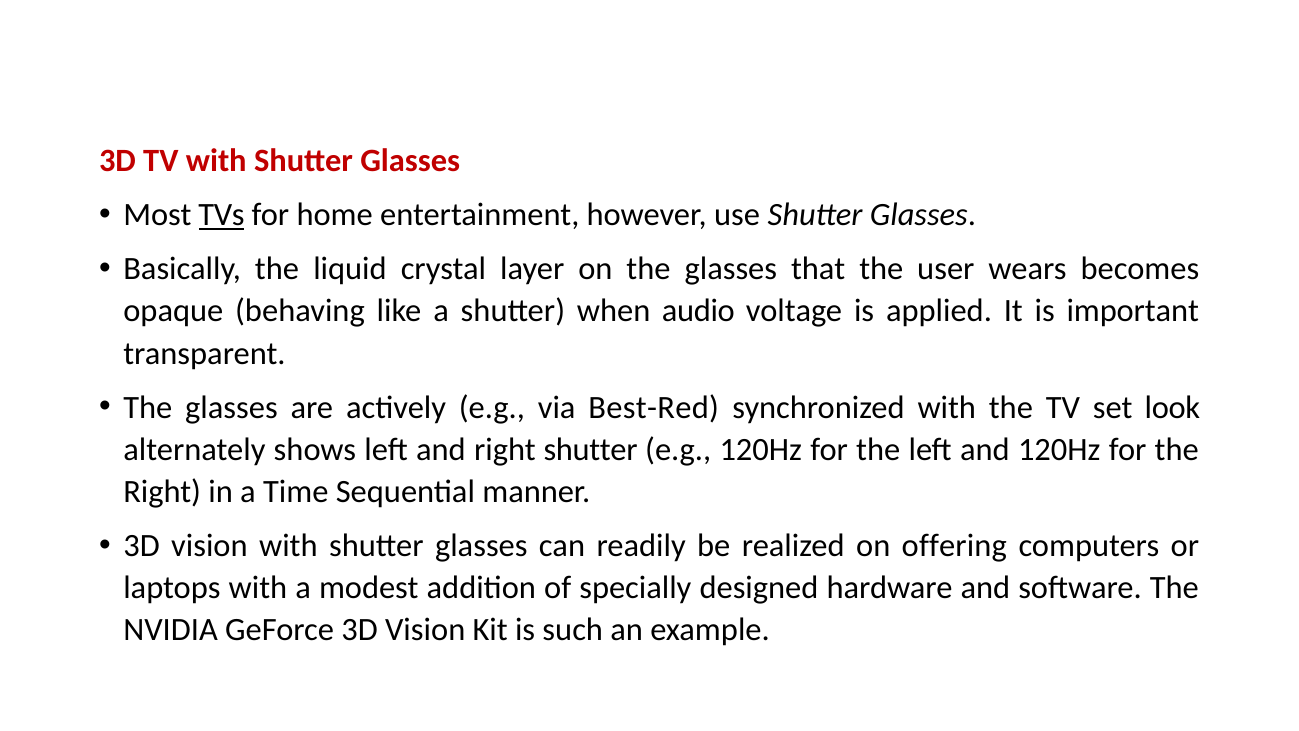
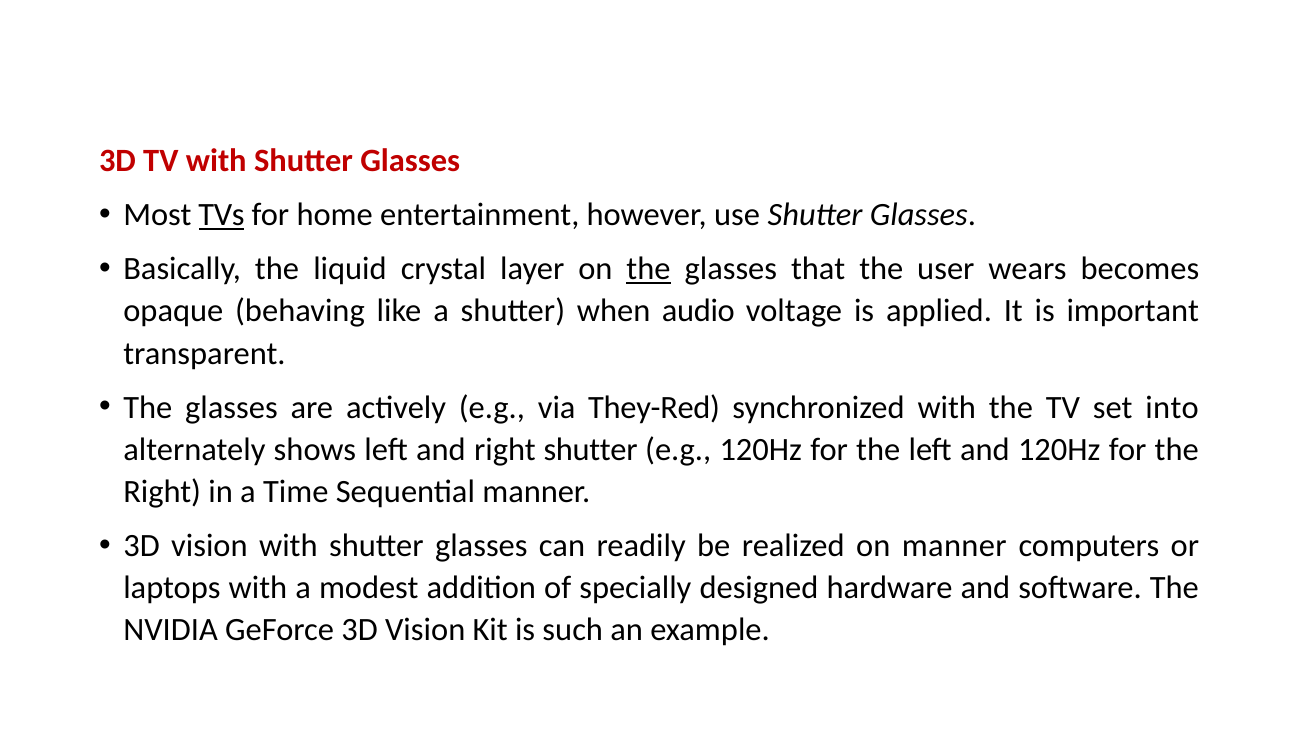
the underline: none -> present (648, 269)
Best-Red: Best-Red -> They-Red (654, 407)
look: look -> into (1172, 407)
on offering: offering -> manner (954, 546)
